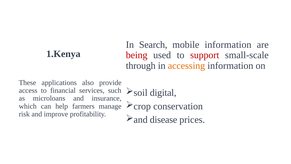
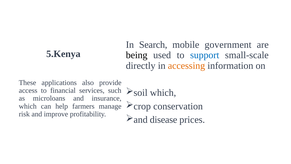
mobile information: information -> government (228, 45)
1.Kenya: 1.Kenya -> 5.Kenya (63, 54)
being colour: red -> black (137, 55)
support colour: red -> blue (205, 55)
through: through -> directly (141, 65)
digital: digital -> which (163, 93)
